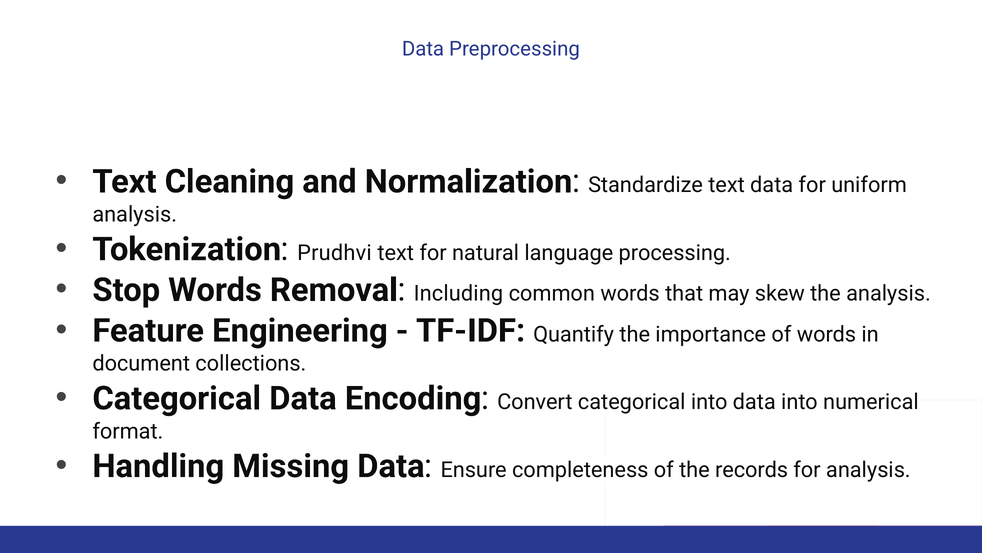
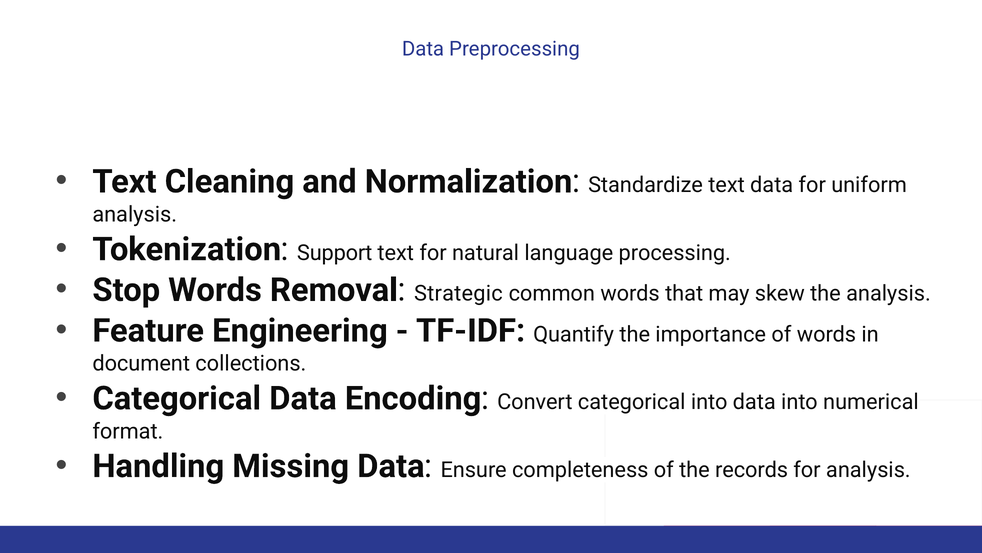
Prudhvi: Prudhvi -> Support (335, 253)
Including: Including -> Strategic (458, 293)
